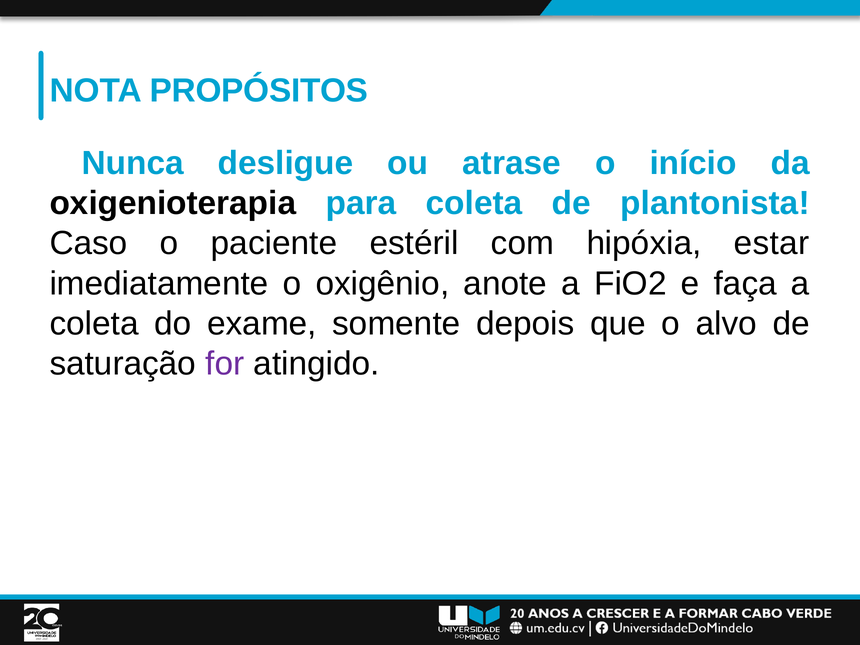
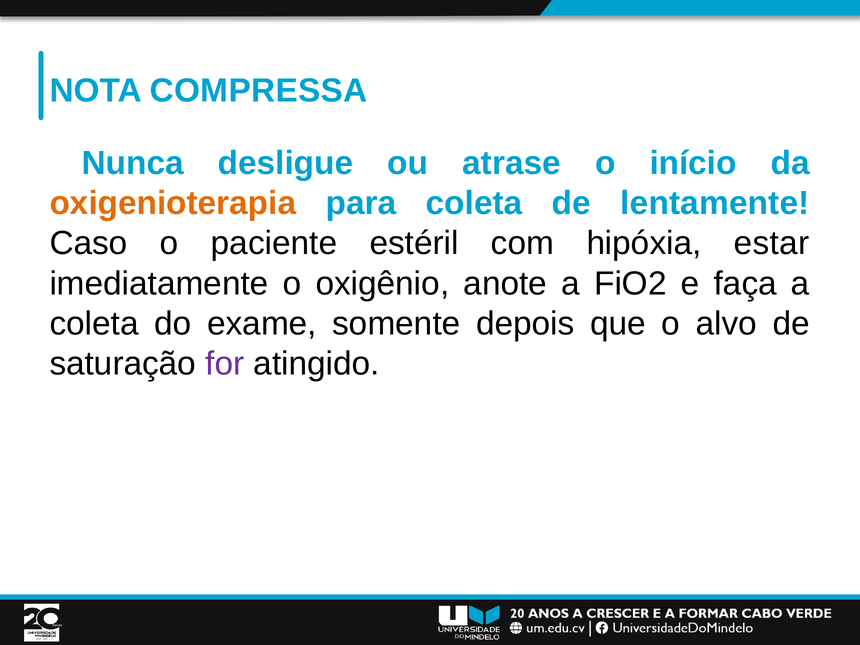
PROPÓSITOS: PROPÓSITOS -> COMPRESSA (259, 91)
oxigenioterapia colour: black -> orange (173, 203)
plantonista: plantonista -> lentamente (715, 203)
